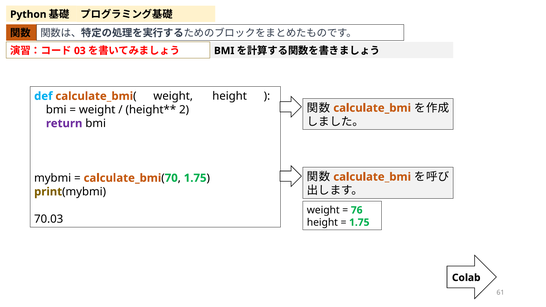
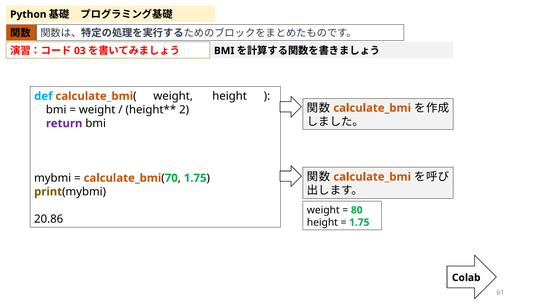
76: 76 -> 80 (357, 210)
70.03: 70.03 -> 20.86 (49, 219)
